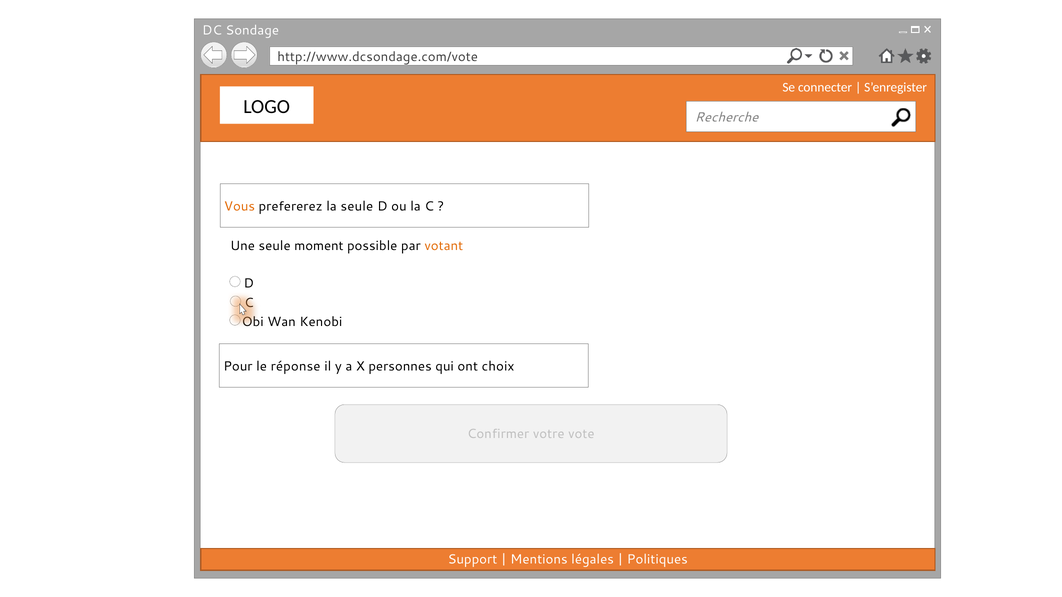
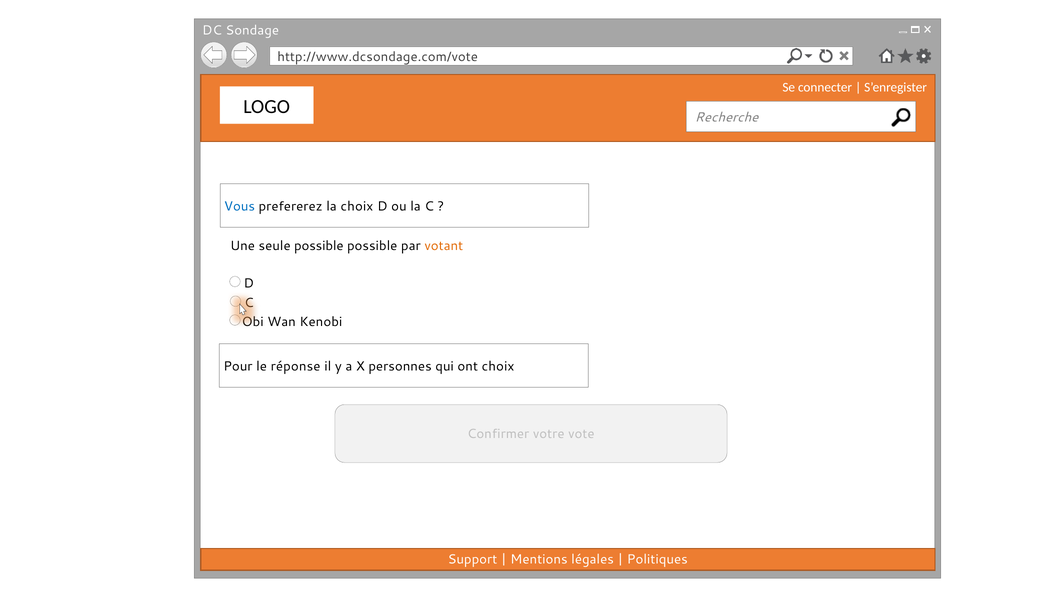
Vous colour: orange -> blue (240, 206)
la seule: seule -> choix (357, 206)
seule moment: moment -> possible (319, 246)
